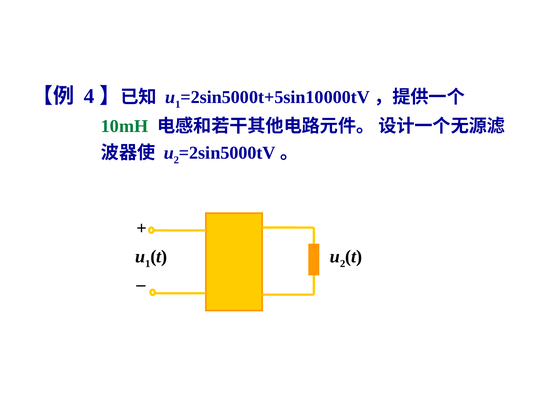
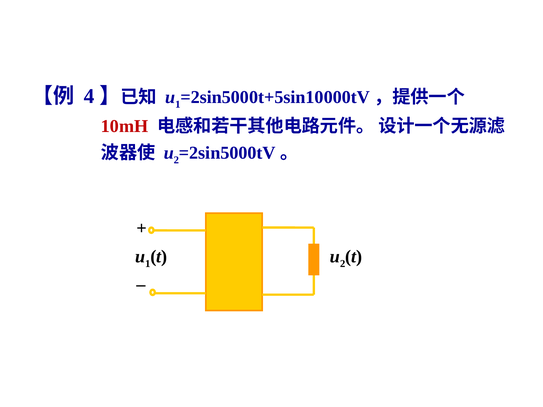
10mH colour: green -> red (125, 126)
